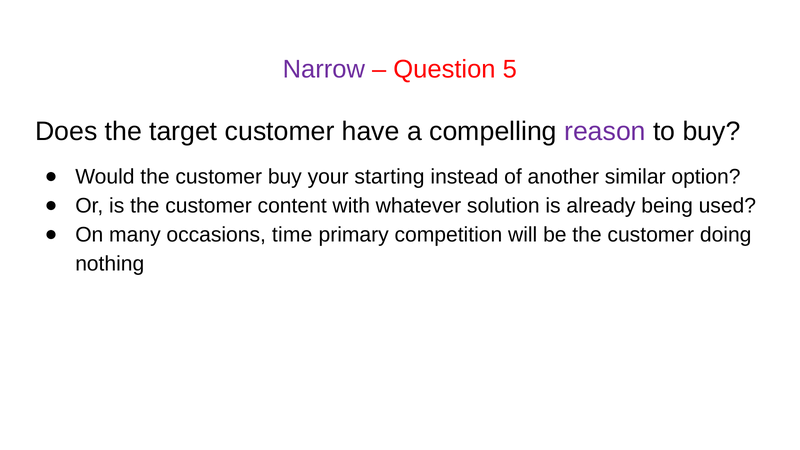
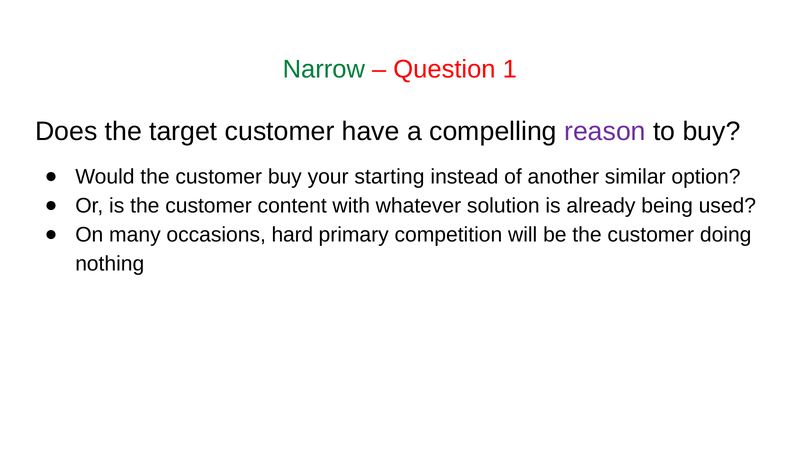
Narrow colour: purple -> green (324, 70)
5: 5 -> 1 (510, 70)
time: time -> hard (292, 235)
